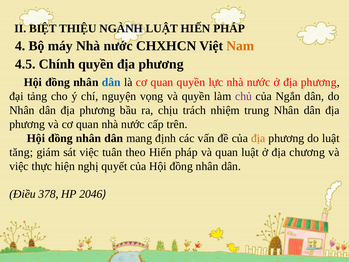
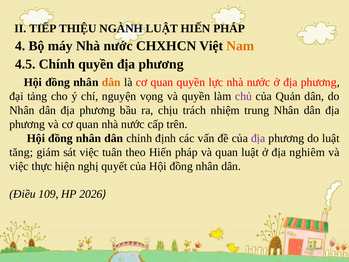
BIỆT: BIỆT -> TIẾP (43, 28)
dân colour: blue -> orange (111, 82)
Ngắn: Ngắn -> Quản (288, 96)
mang: mang -> chỉnh (139, 138)
địa colour: orange -> purple (258, 138)
chương: chương -> nghiêm (307, 152)
378: 378 -> 109 (48, 194)
2046: 2046 -> 2026 (91, 194)
